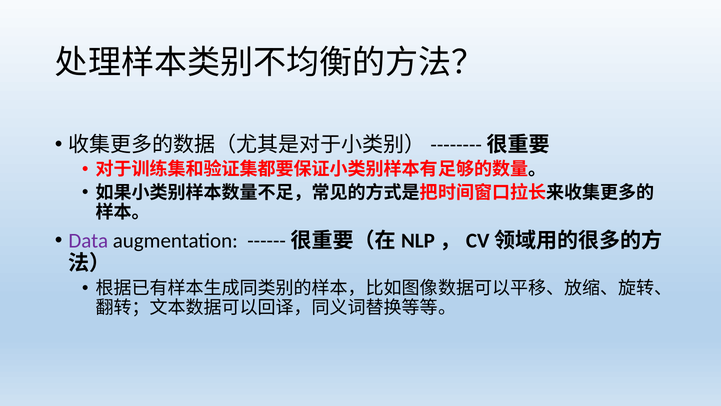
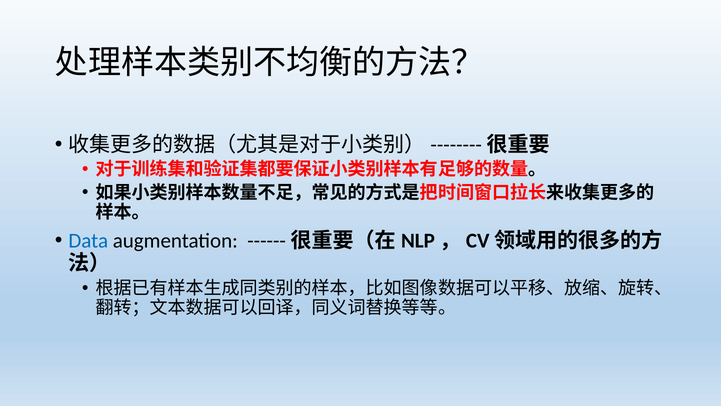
Data colour: purple -> blue (88, 240)
